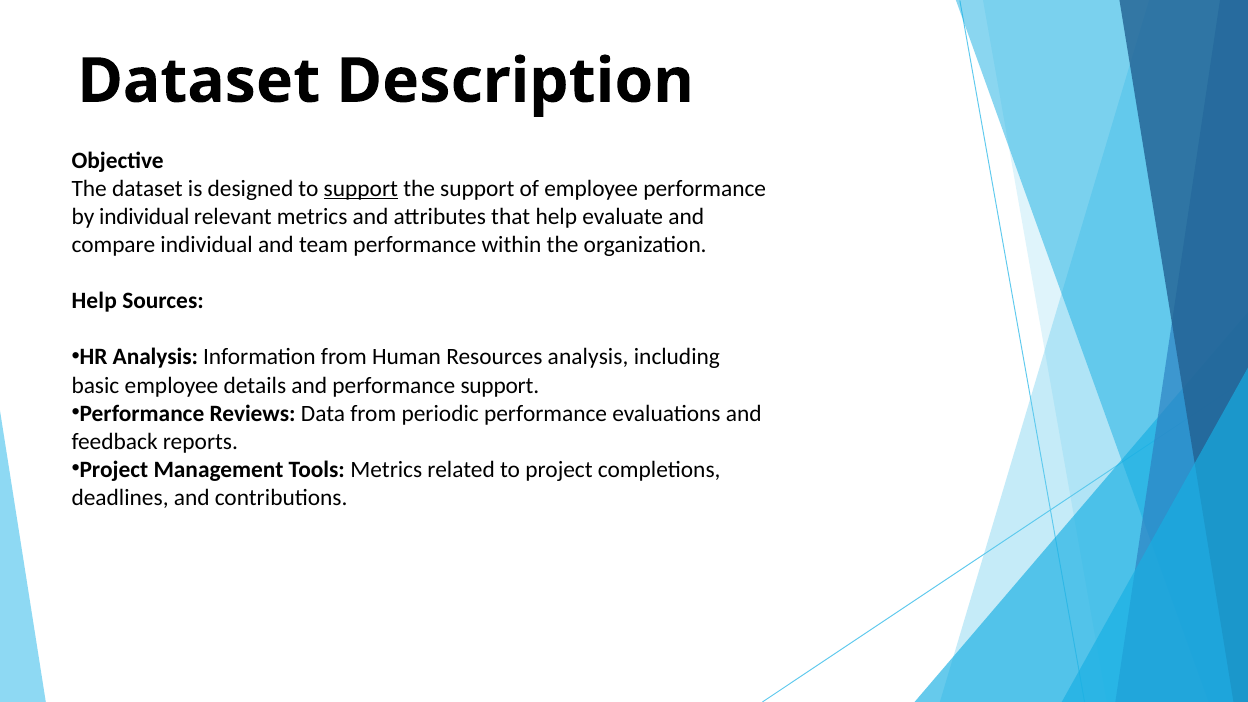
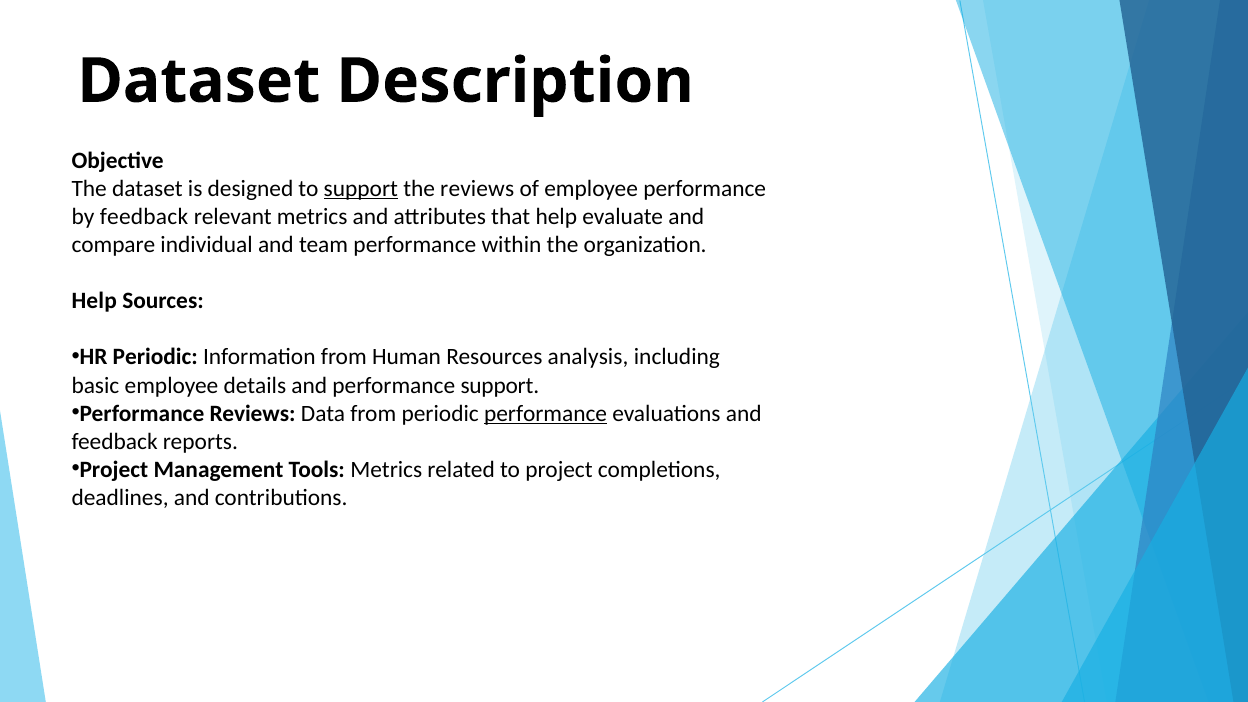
the support: support -> reviews (477, 189)
by individual: individual -> feedback (144, 217)
HR Analysis: Analysis -> Periodic (155, 357)
performance underline: none -> present (546, 413)
